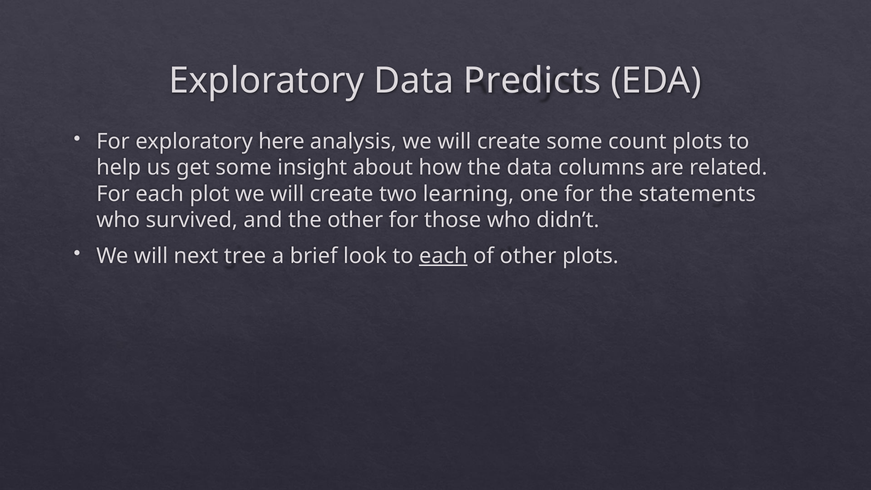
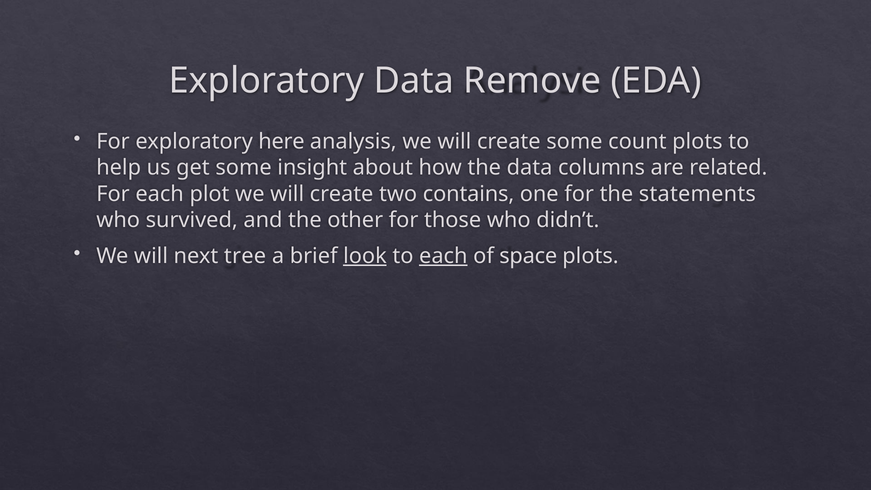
Predicts: Predicts -> Remove (532, 81)
learning: learning -> contains (469, 194)
look underline: none -> present (365, 256)
of other: other -> space (528, 256)
